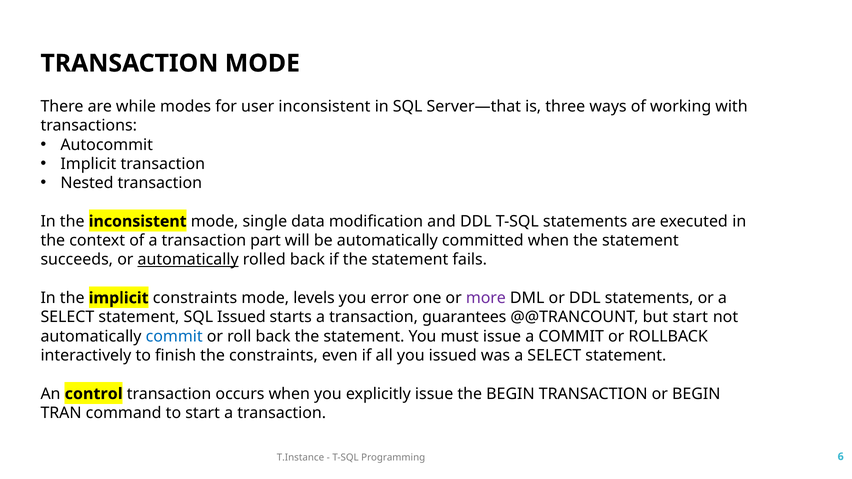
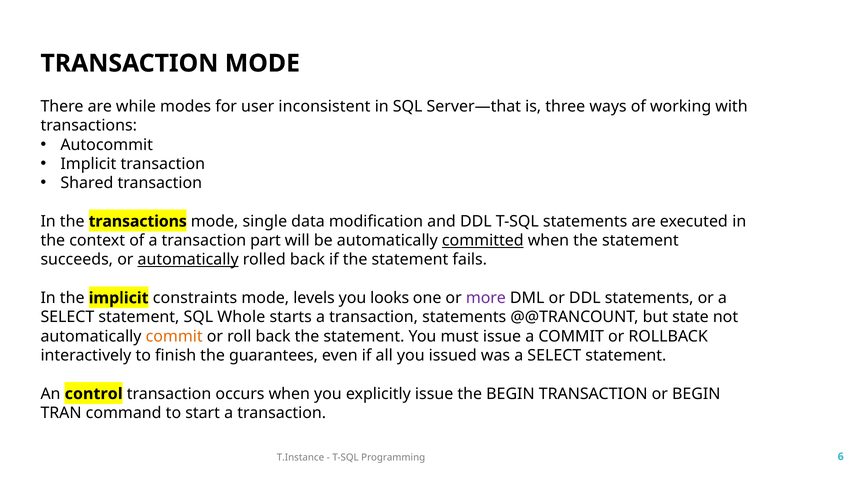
Nested: Nested -> Shared (87, 183)
the inconsistent: inconsistent -> transactions (138, 221)
committed underline: none -> present (483, 241)
error: error -> looks (390, 298)
SQL Issued: Issued -> Whole (241, 317)
transaction guarantees: guarantees -> statements (464, 317)
but start: start -> state (690, 317)
commit colour: blue -> orange (174, 337)
the constraints: constraints -> guarantees (274, 356)
